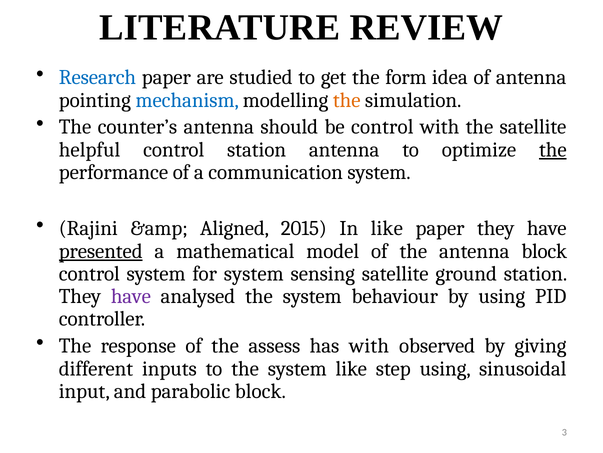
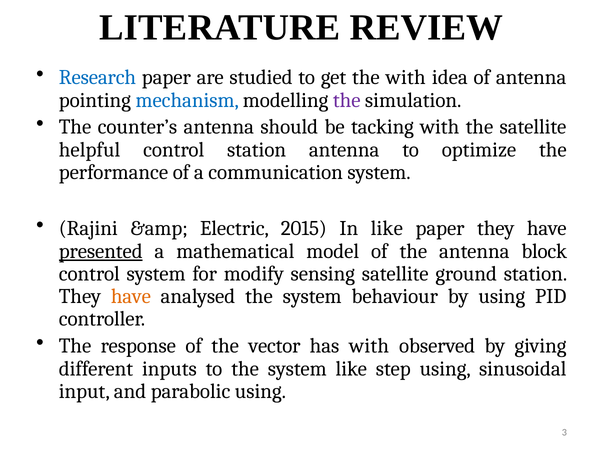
the form: form -> with (406, 77)
the colour: orange -> purple (347, 100)
be control: control -> tacking (382, 127)
the underline: present -> none (553, 149)
Aligned: Aligned -> Electric (234, 228)
for system: system -> modify (254, 273)
have colour: purple -> orange (131, 296)
assess: assess -> vector (274, 345)
parabolic block: block -> using (260, 391)
